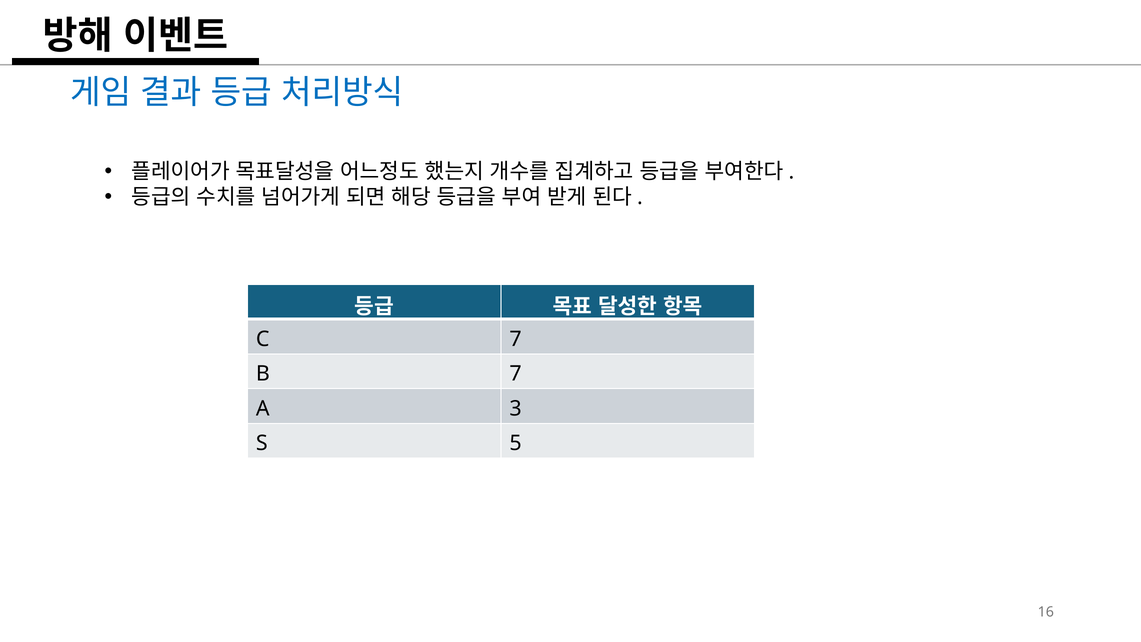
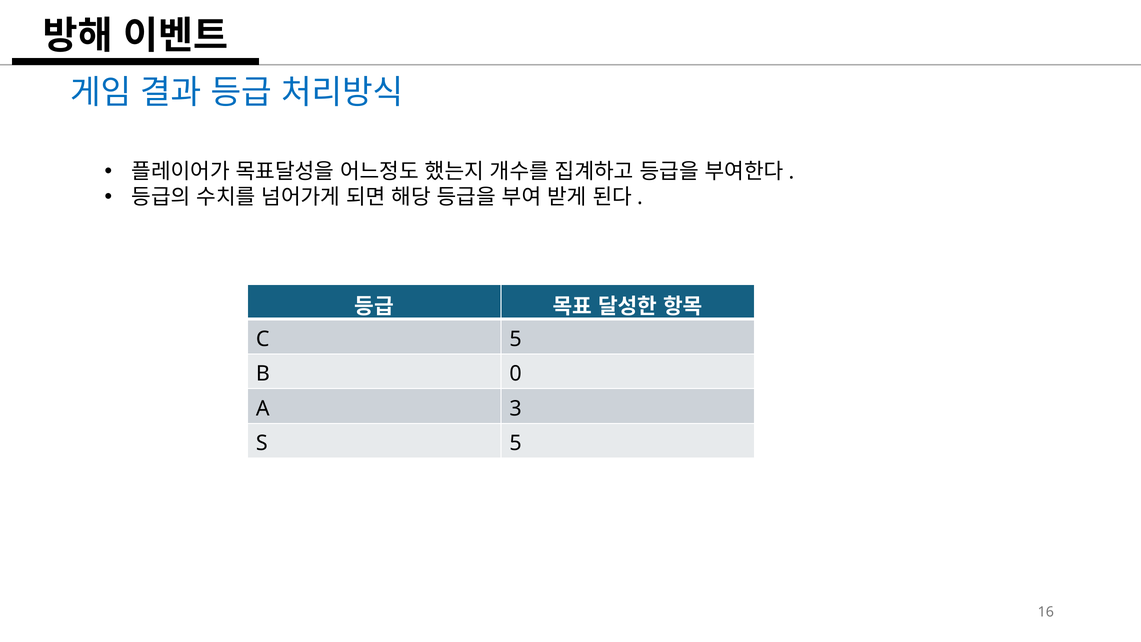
C 7: 7 -> 5 (516, 339)
B 7: 7 -> 0 (516, 374)
